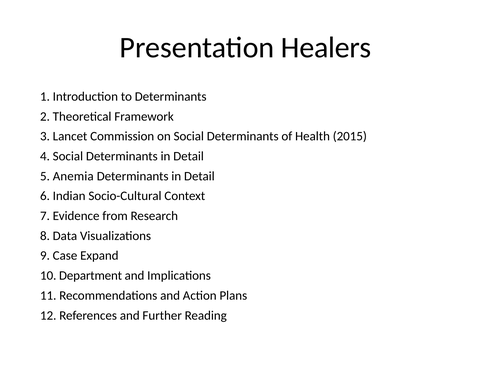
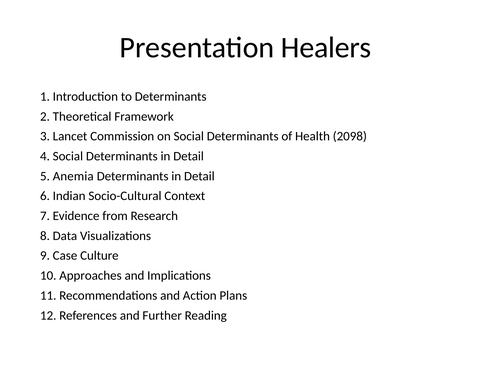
2015: 2015 -> 2098 (350, 136)
Expand: Expand -> Culture (99, 256)
Department: Department -> Approaches (90, 276)
